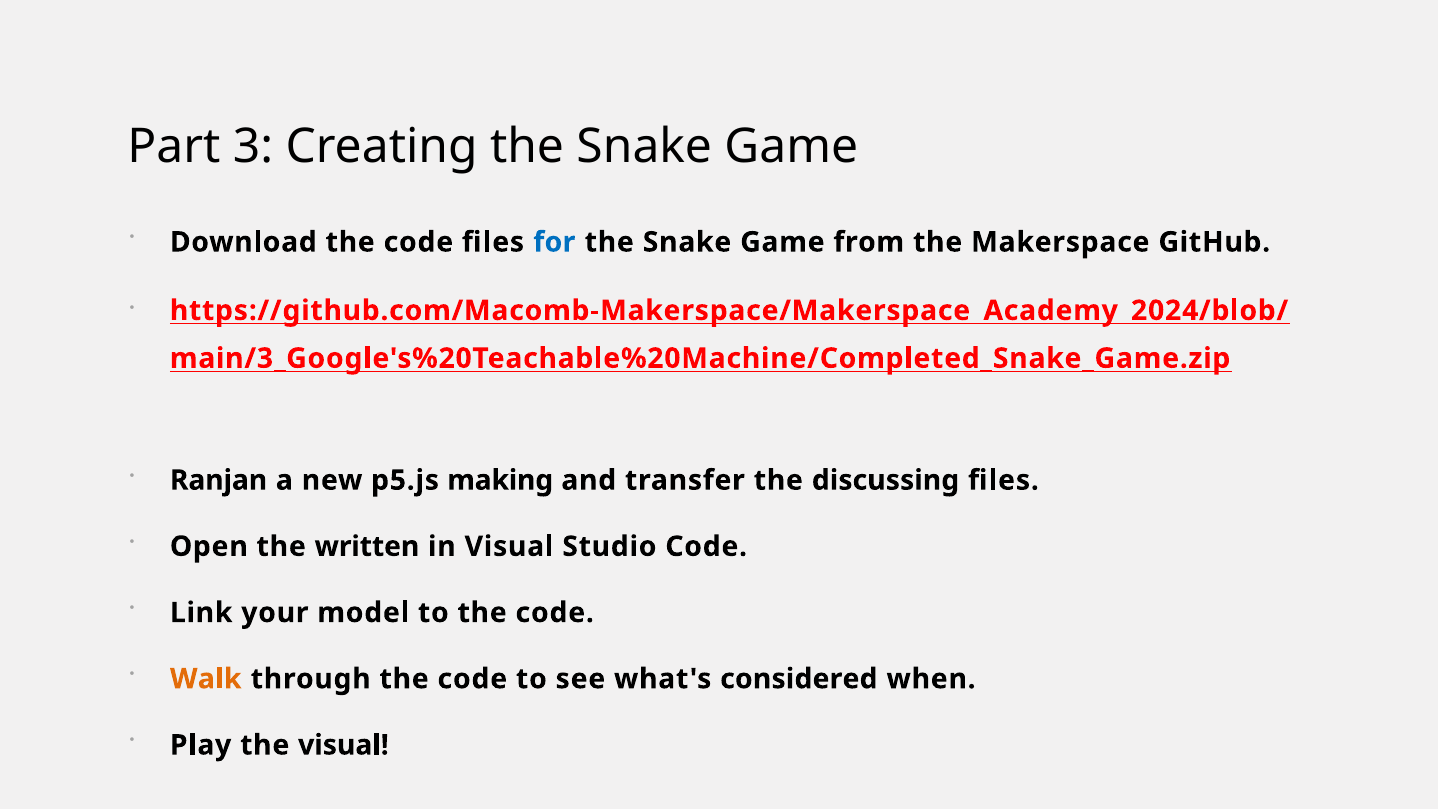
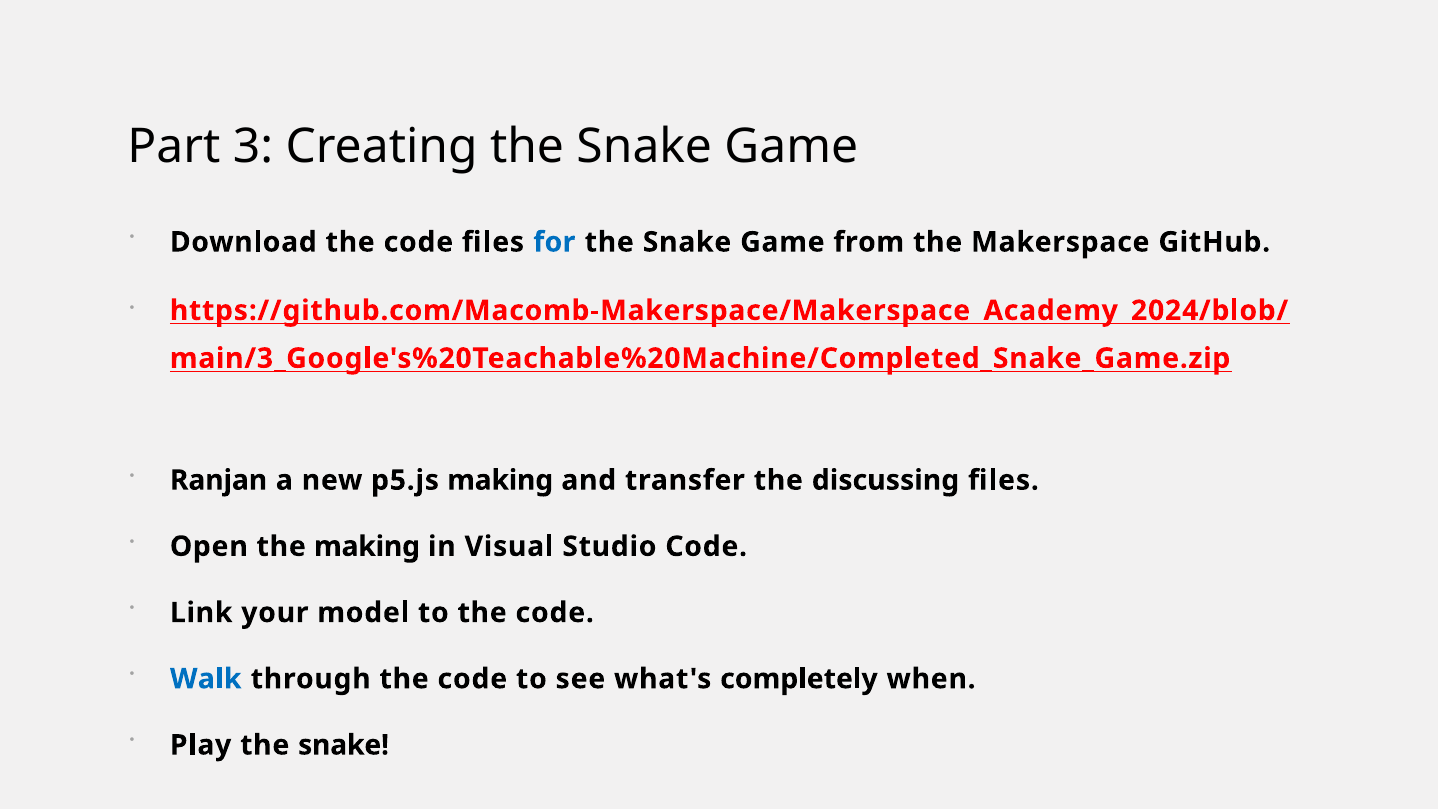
the written: written -> making (367, 546)
Walk colour: orange -> blue (206, 679)
considered: considered -> completely (799, 679)
Play the visual: visual -> snake (344, 745)
